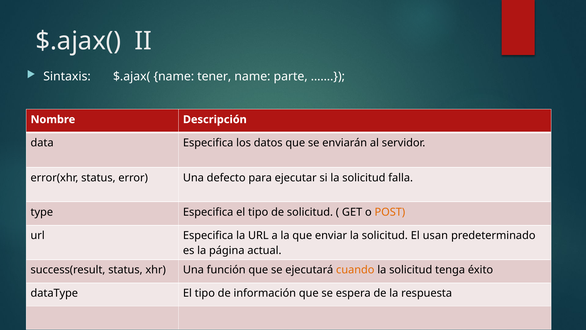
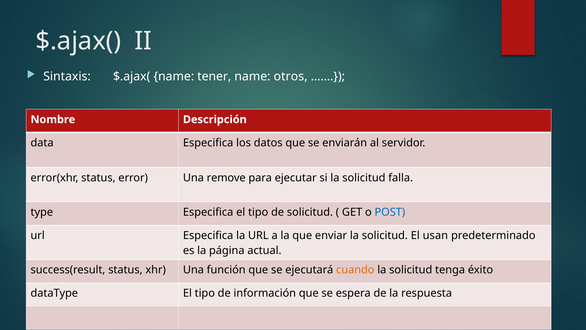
parte: parte -> otros (291, 76)
defecto: defecto -> remove (226, 178)
POST colour: orange -> blue (390, 212)
